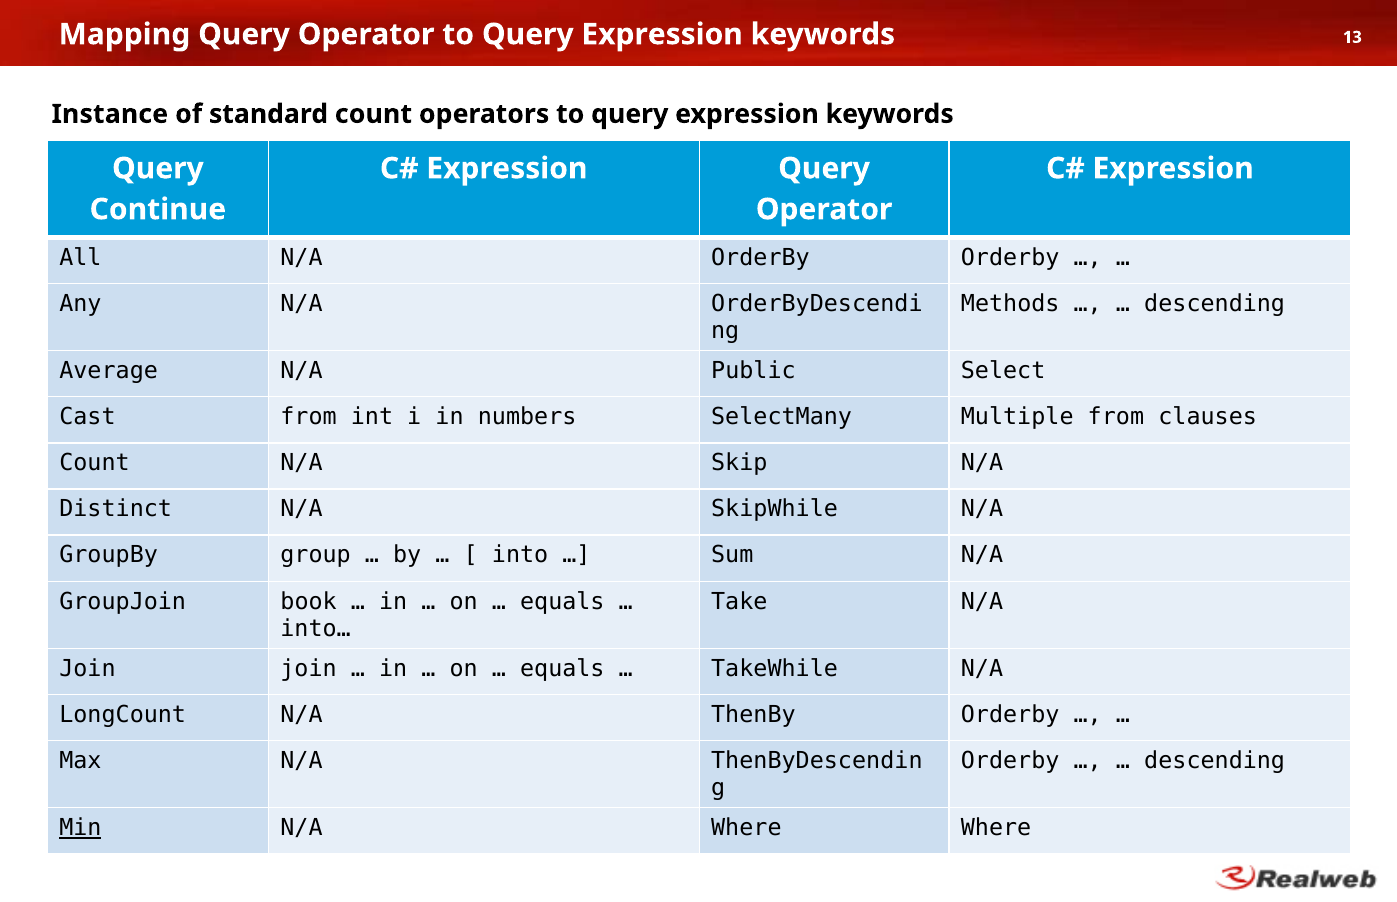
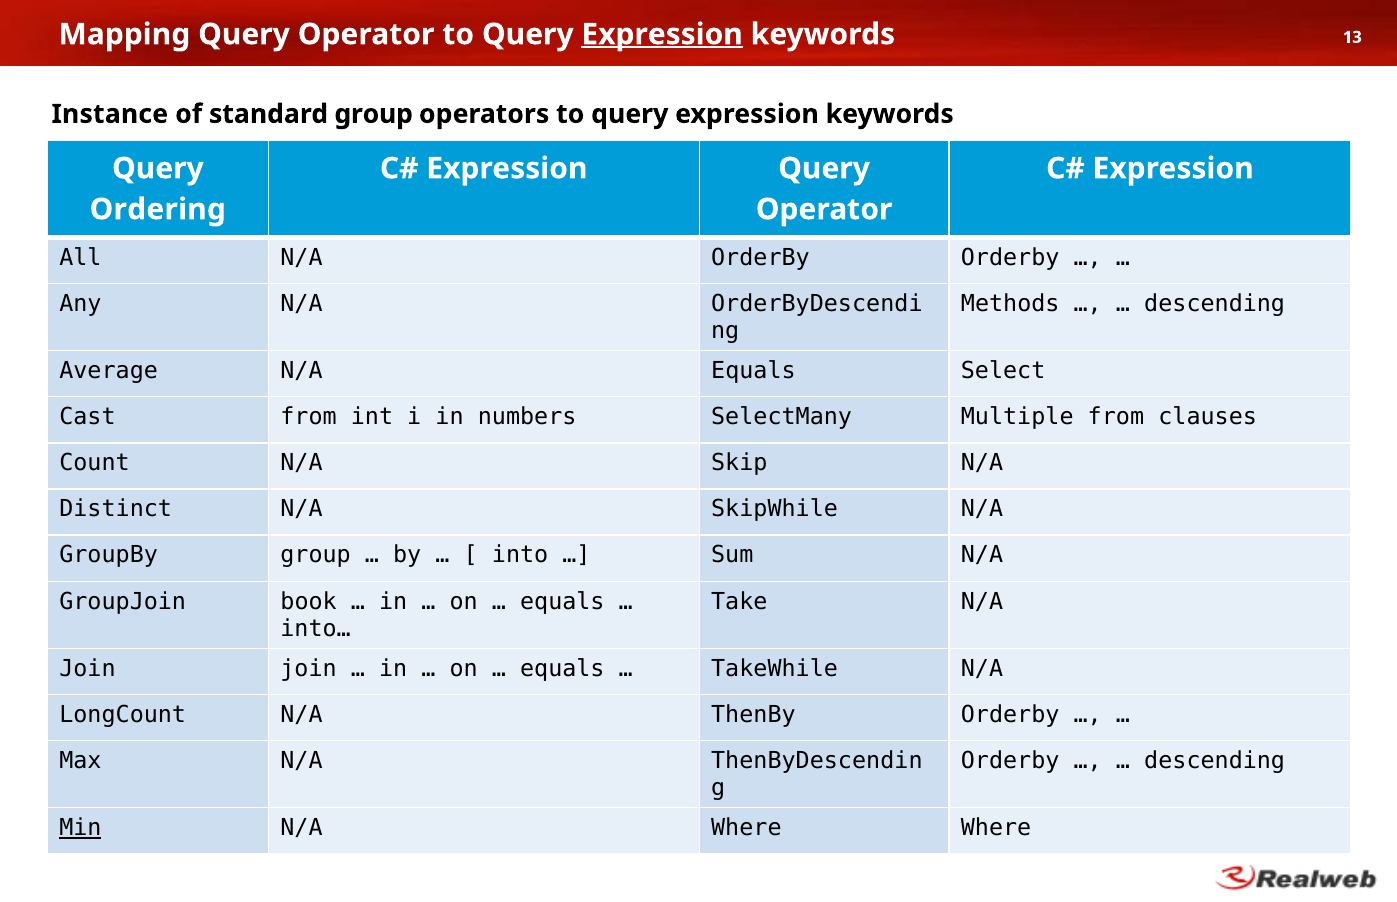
Expression underline: none -> present (662, 34)
standard count: count -> group (374, 114)
Continue: Continue -> Ordering (158, 209)
N/A Public: Public -> Equals (753, 370)
